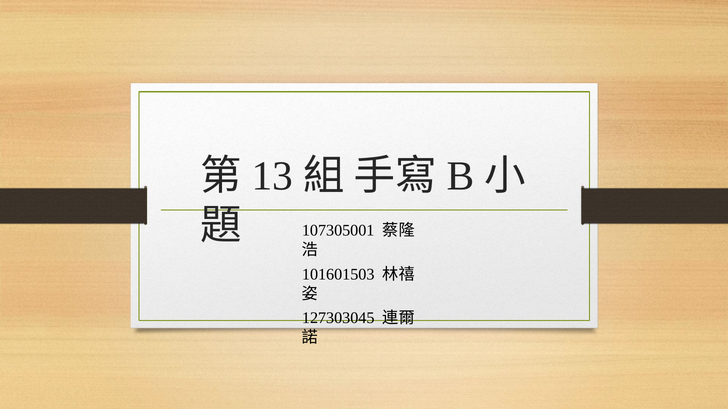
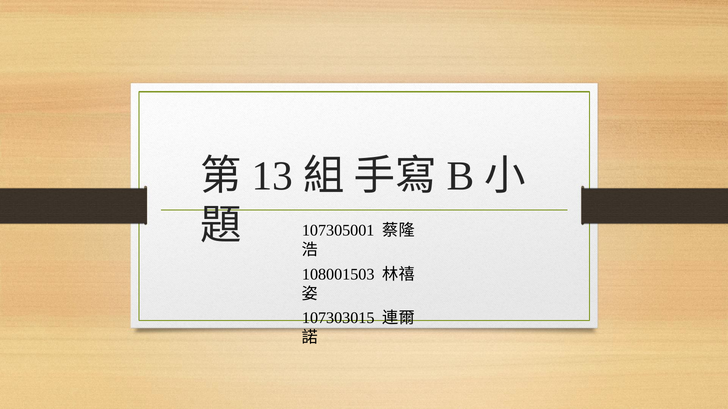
101601503: 101601503 -> 108001503 (338, 275)
127303045: 127303045 -> 107303015 (338, 319)
